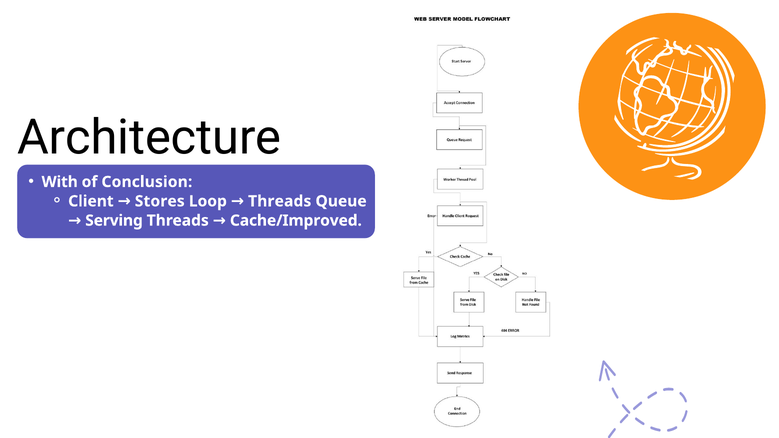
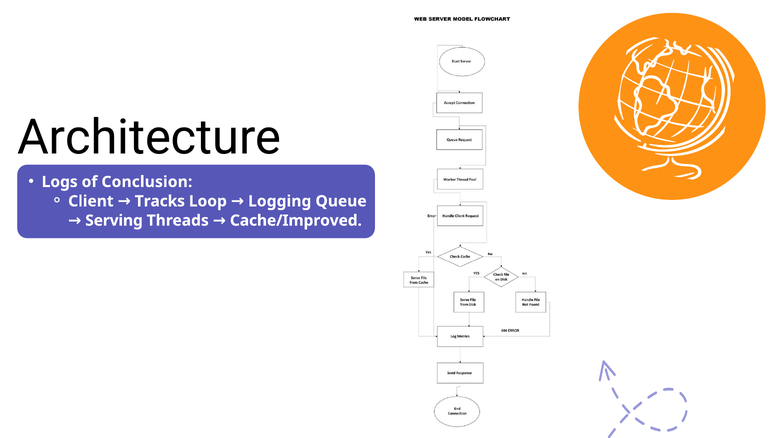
With: With -> Logs (60, 182)
Stores: Stores -> Tracks (160, 201)
Loop Threads: Threads -> Logging (280, 201)
